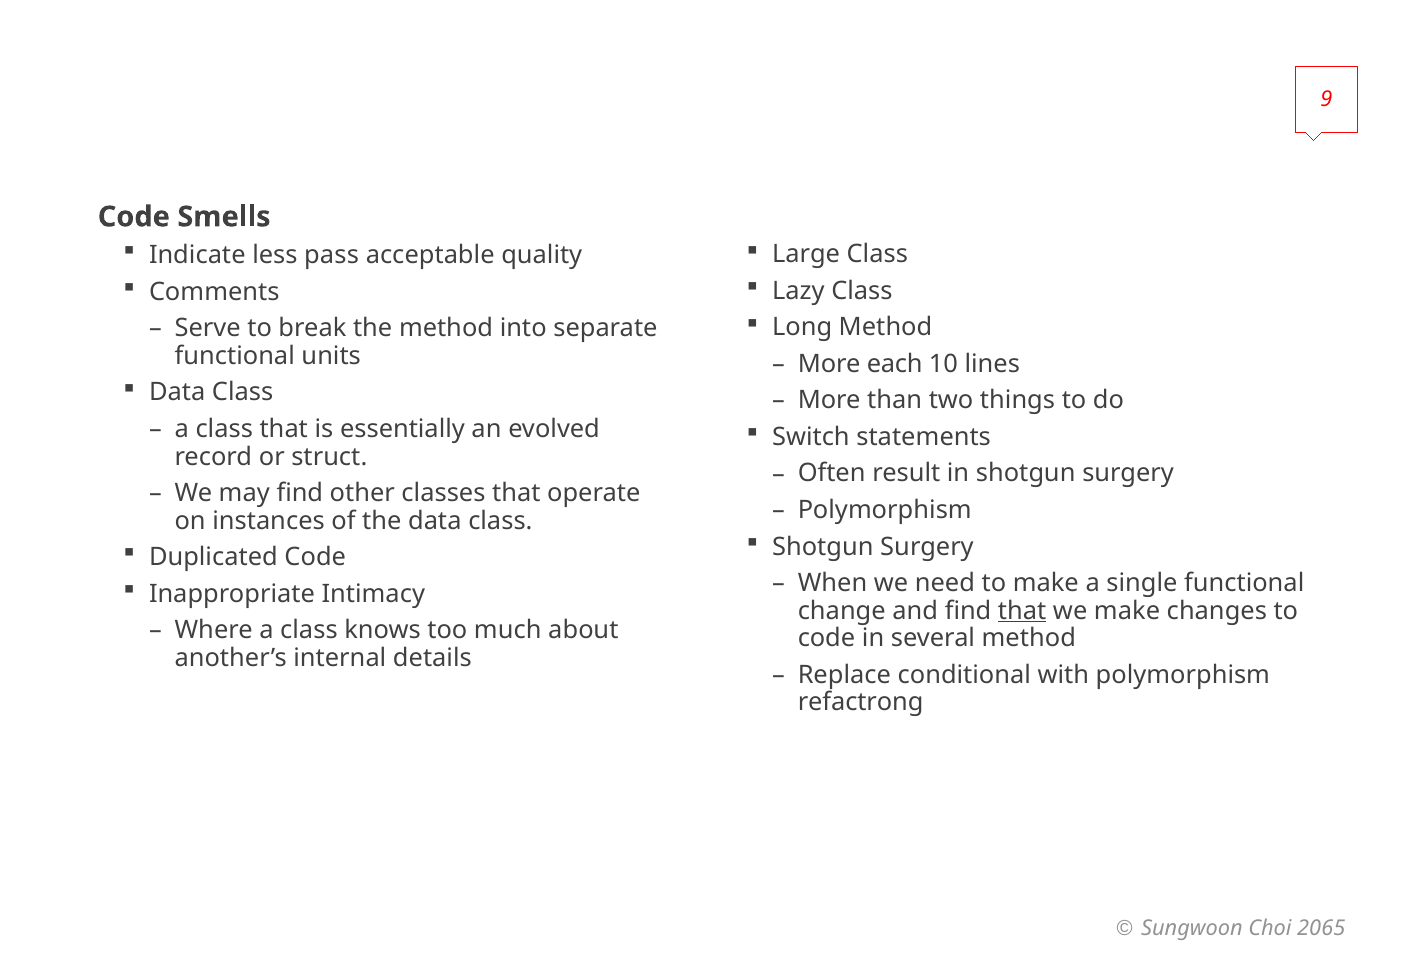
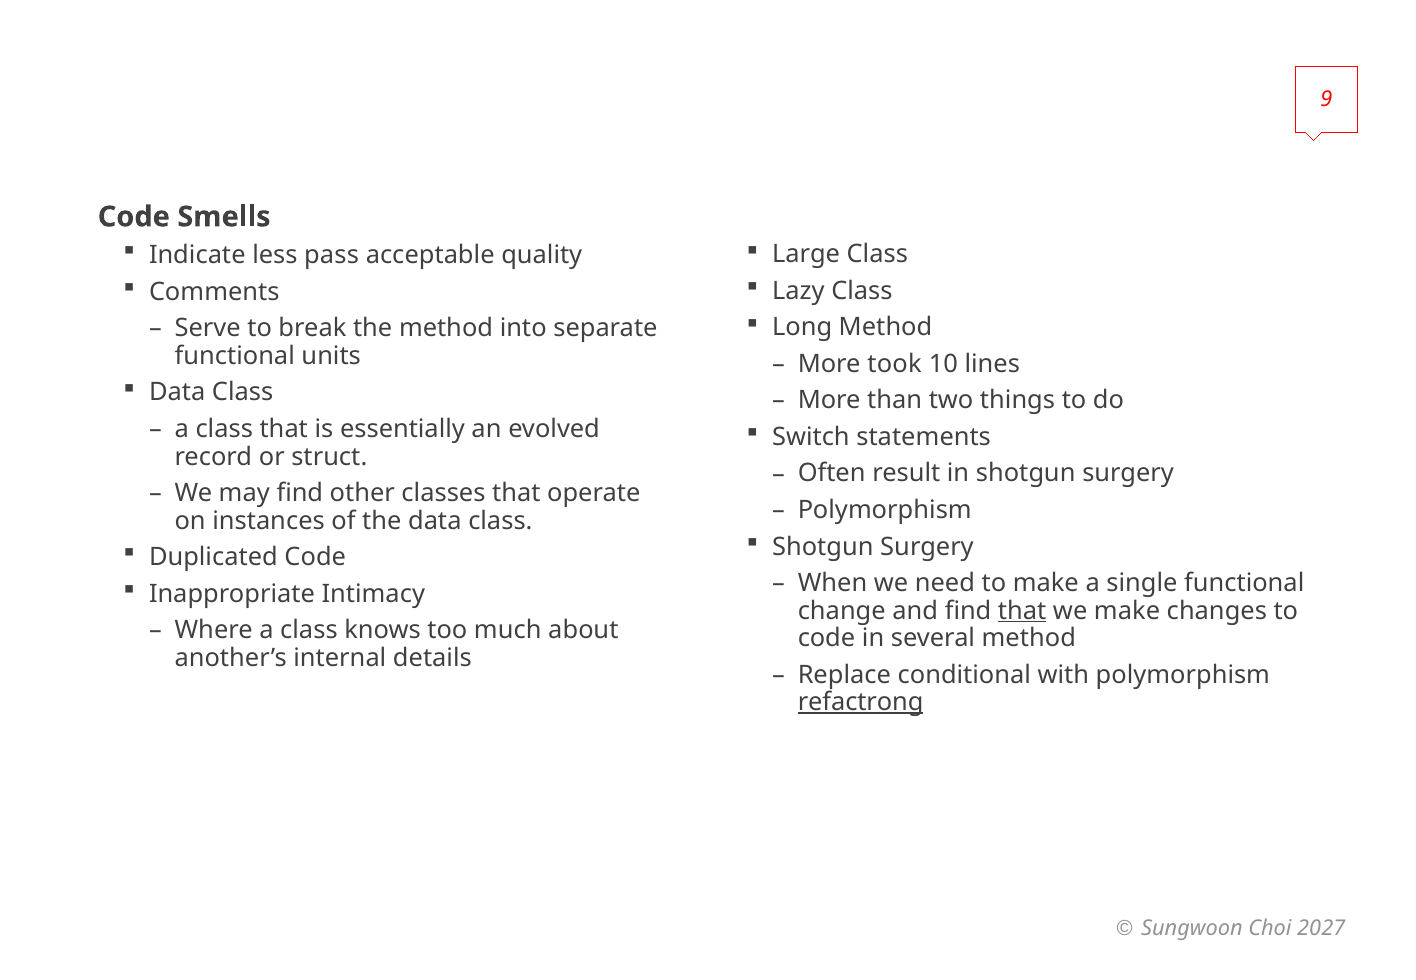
each: each -> took (894, 364)
refactrong underline: none -> present (861, 702)
2065: 2065 -> 2027 (1321, 928)
